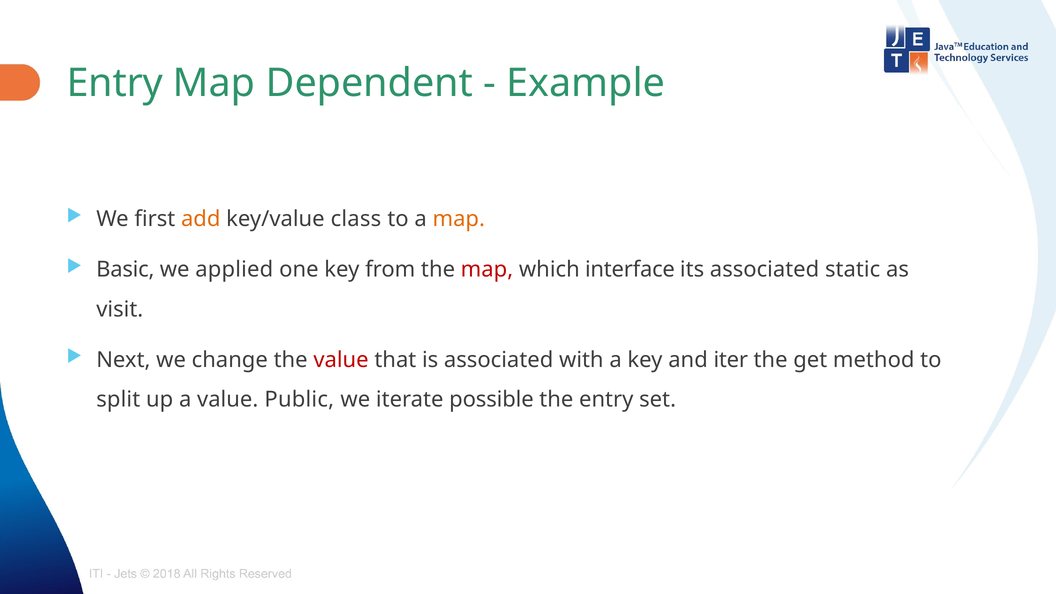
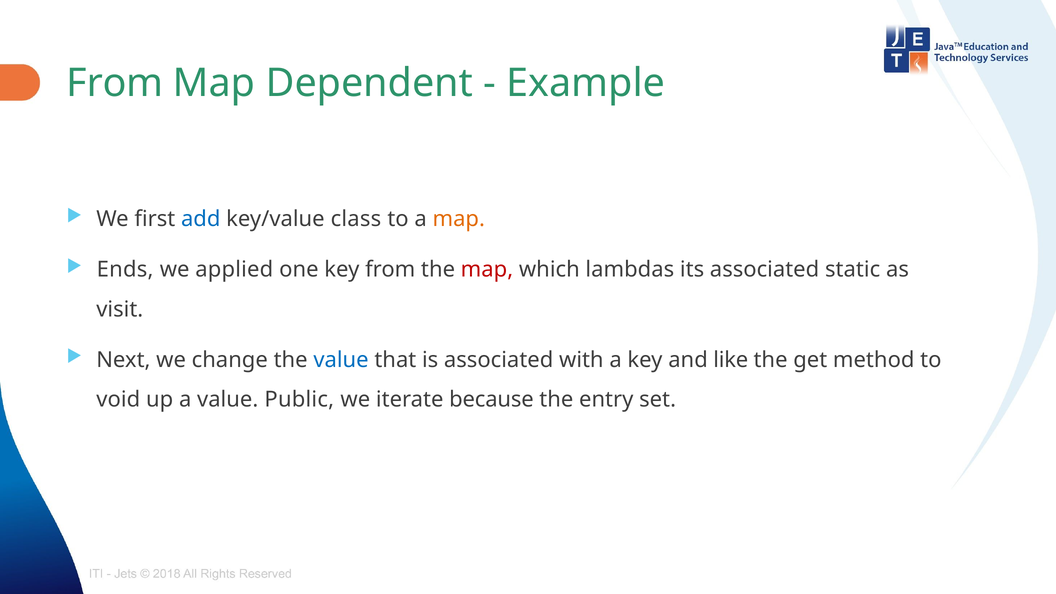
Entry: Entry -> From (115, 83)
add colour: orange -> blue (201, 219)
Basic: Basic -> Ends (125, 270)
interface: interface -> lambdas (630, 270)
value colour: red -> blue (341, 360)
iter: iter -> like (731, 360)
split: split -> void (118, 399)
possible: possible -> because (491, 399)
